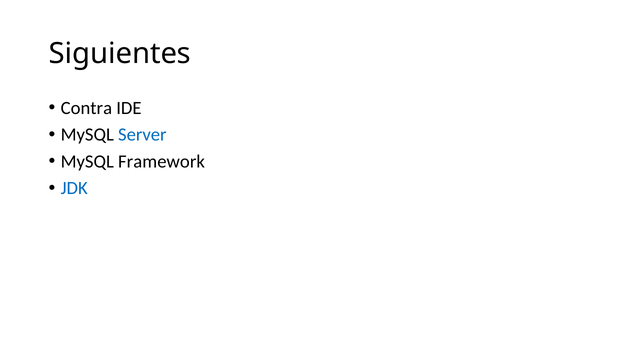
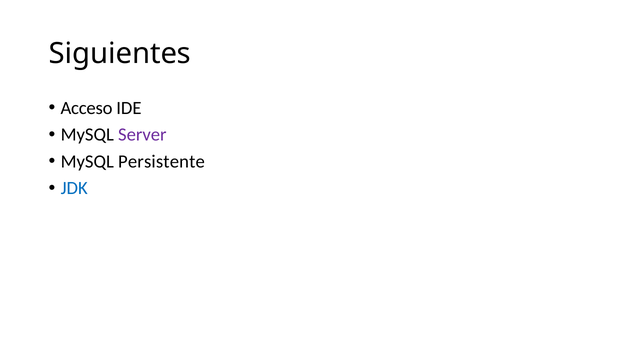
Contra: Contra -> Acceso (86, 108)
Server colour: blue -> purple (142, 135)
Framework: Framework -> Persistente (161, 162)
